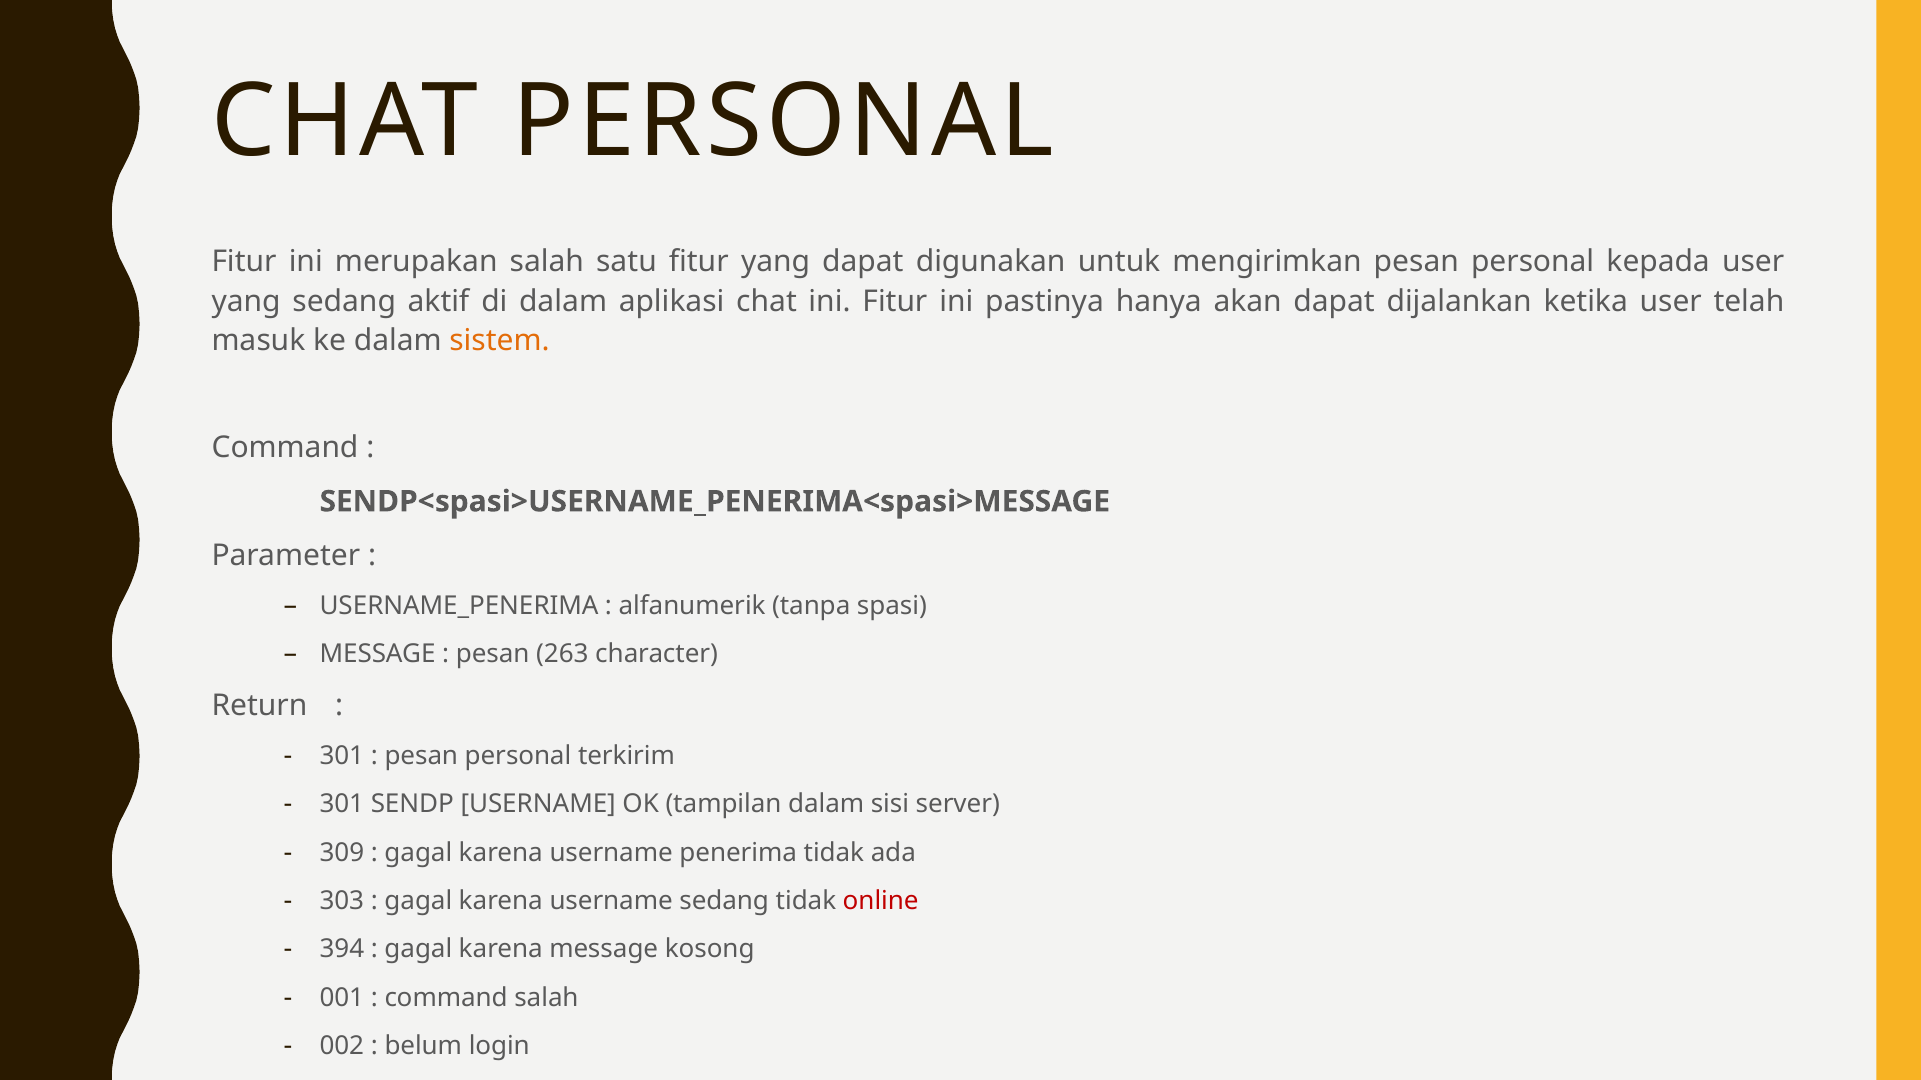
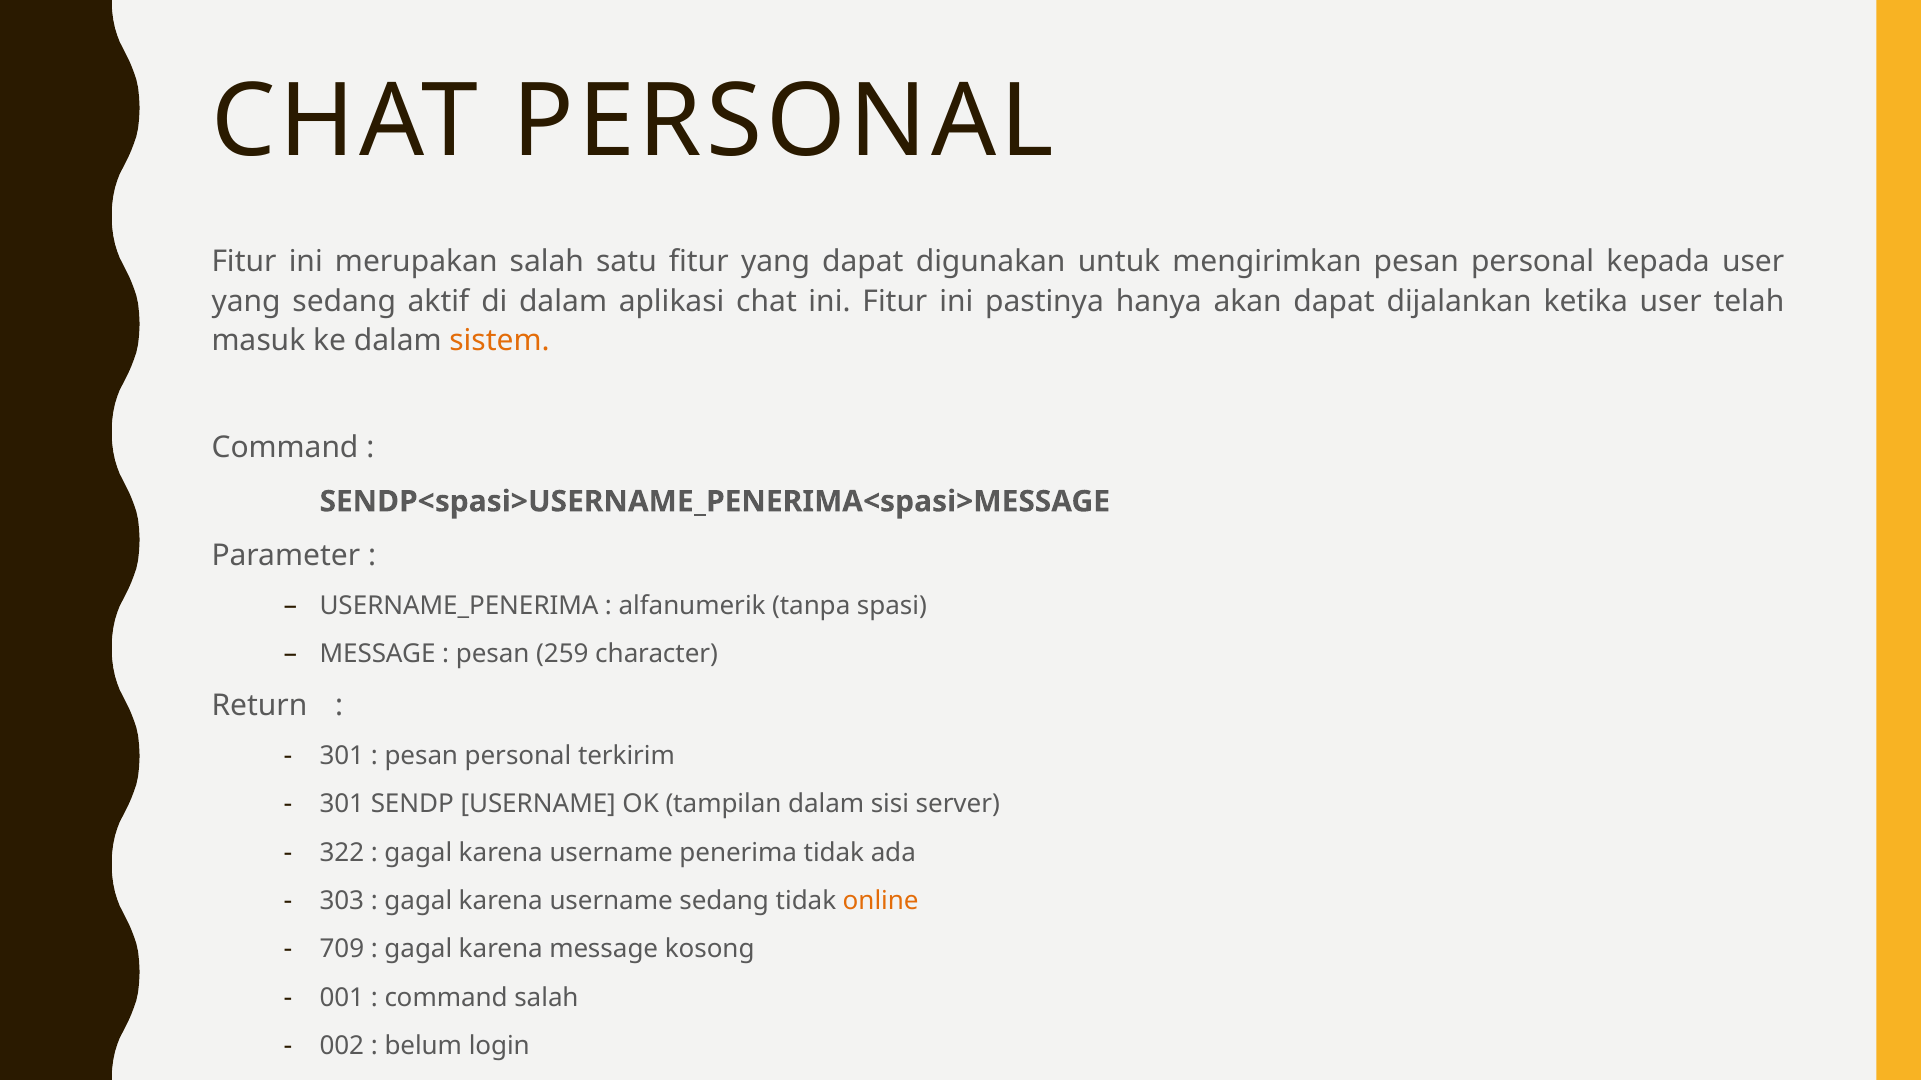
263: 263 -> 259 (562, 654)
309: 309 -> 322 (342, 853)
online colour: red -> orange (881, 901)
394: 394 -> 709 (342, 950)
